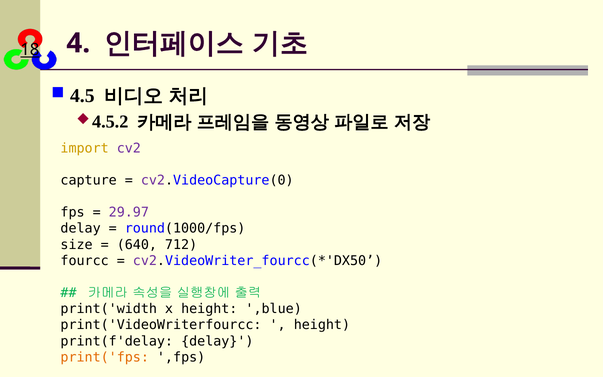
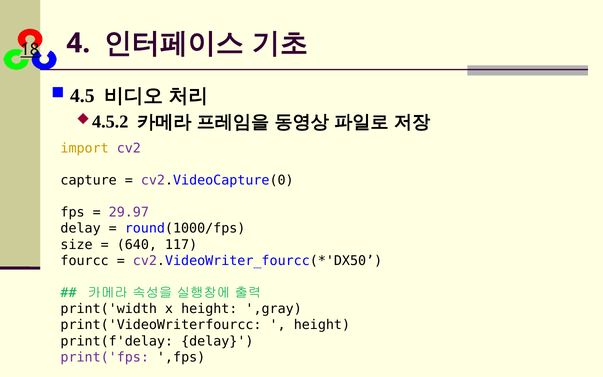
712: 712 -> 117 (181, 245)
,blue: ,blue -> ,gray (274, 309)
print('fps colour: orange -> purple (105, 357)
